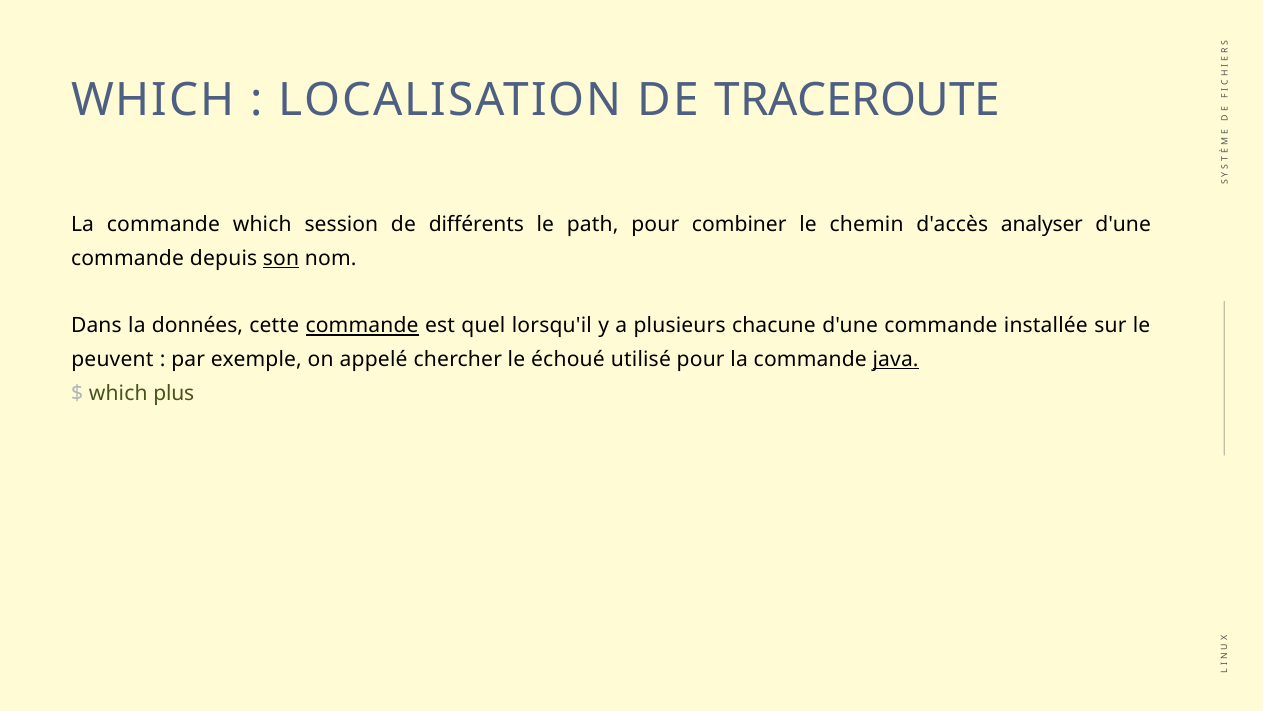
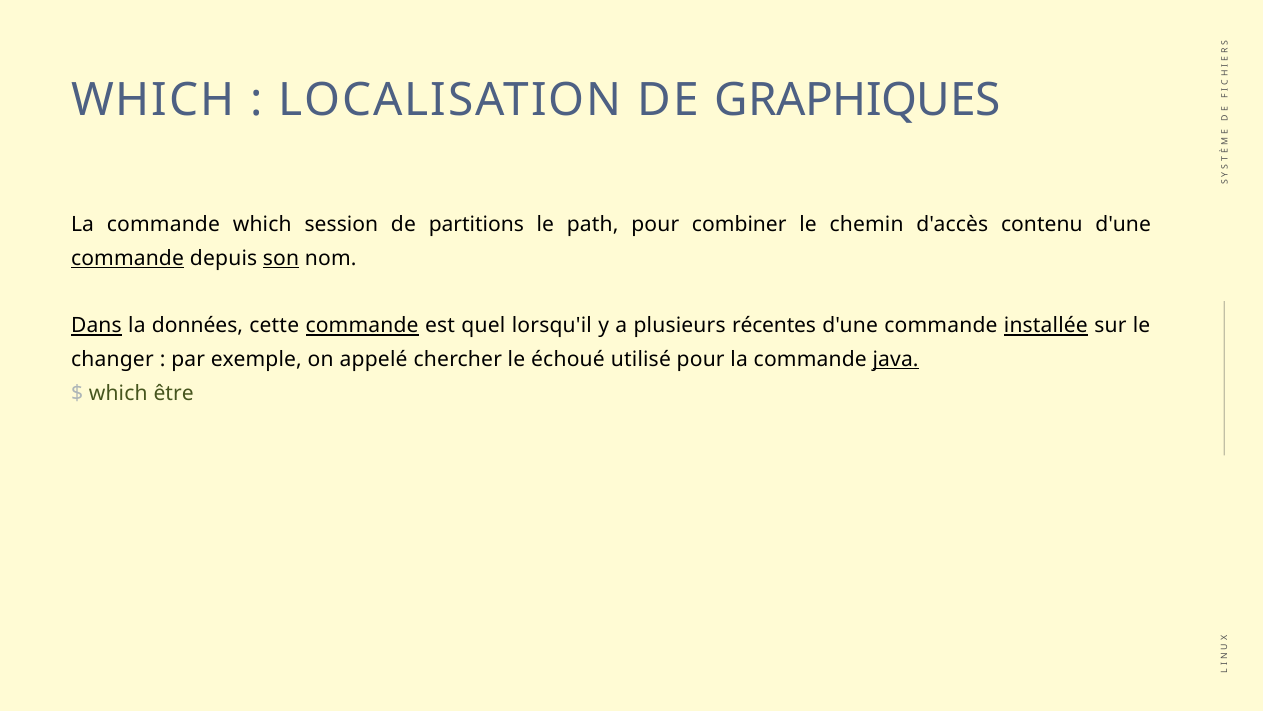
TRACEROUTE: TRACEROUTE -> GRAPHIQUES (858, 100)
différents: différents -> partitions (476, 225)
analyser: analyser -> contenu (1042, 225)
commande underline: none -> present (127, 258)
Dans underline: none -> present (96, 326)
chacune: chacune -> récentes (774, 326)
installée underline: none -> present (1046, 326)
peuvent: peuvent -> changer (112, 359)
plus: plus -> être (174, 393)
